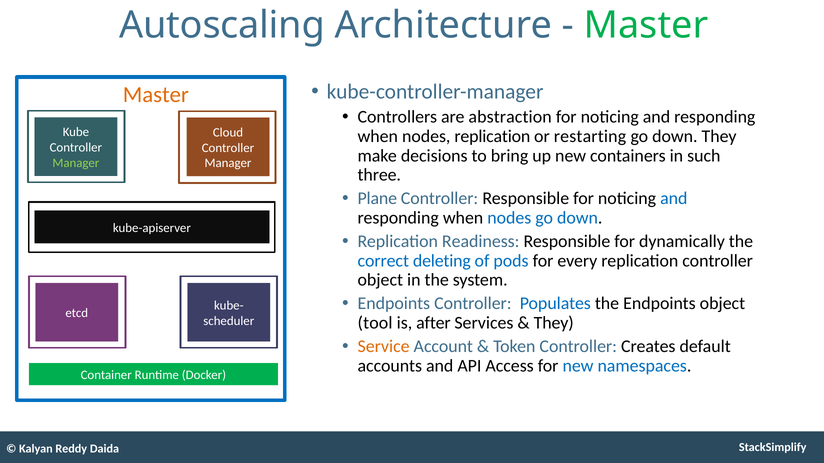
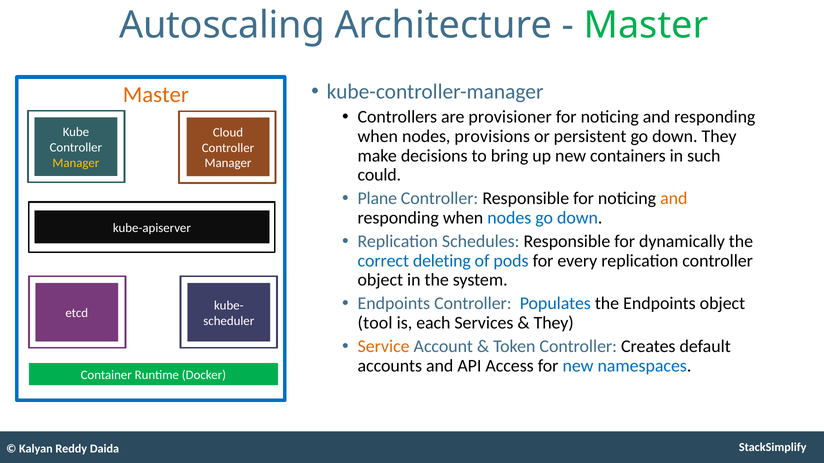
abstraction: abstraction -> provisioner (510, 117)
nodes replication: replication -> provisions (492, 137)
restarting: restarting -> persistent (590, 137)
Manager colour: light green -> yellow (76, 163)
three: three -> could (379, 175)
and colour: blue -> orange (674, 199)
Readiness: Readiness -> Schedules (481, 242)
after: after -> each (433, 323)
